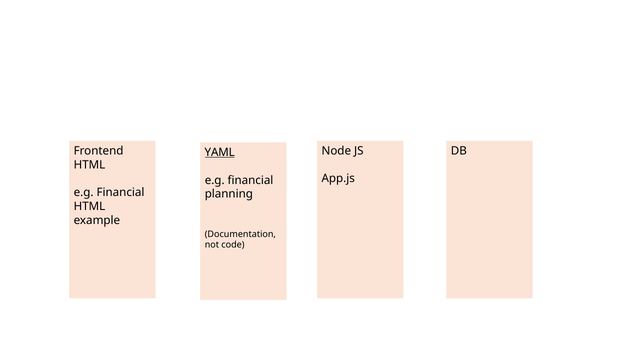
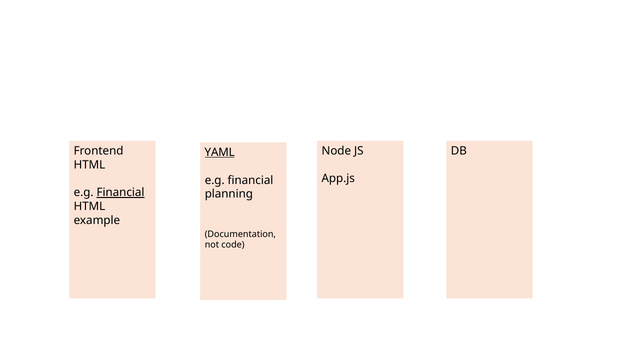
Financial underline: none -> present (121, 192)
